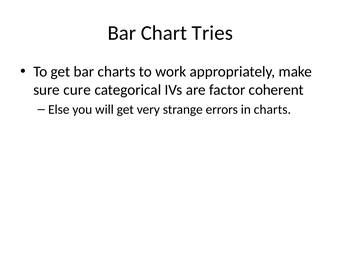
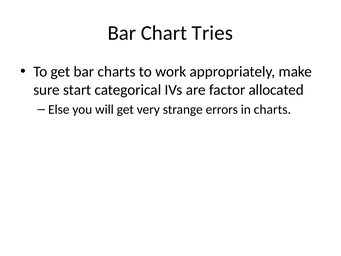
cure: cure -> start (77, 90)
coherent: coherent -> allocated (276, 90)
